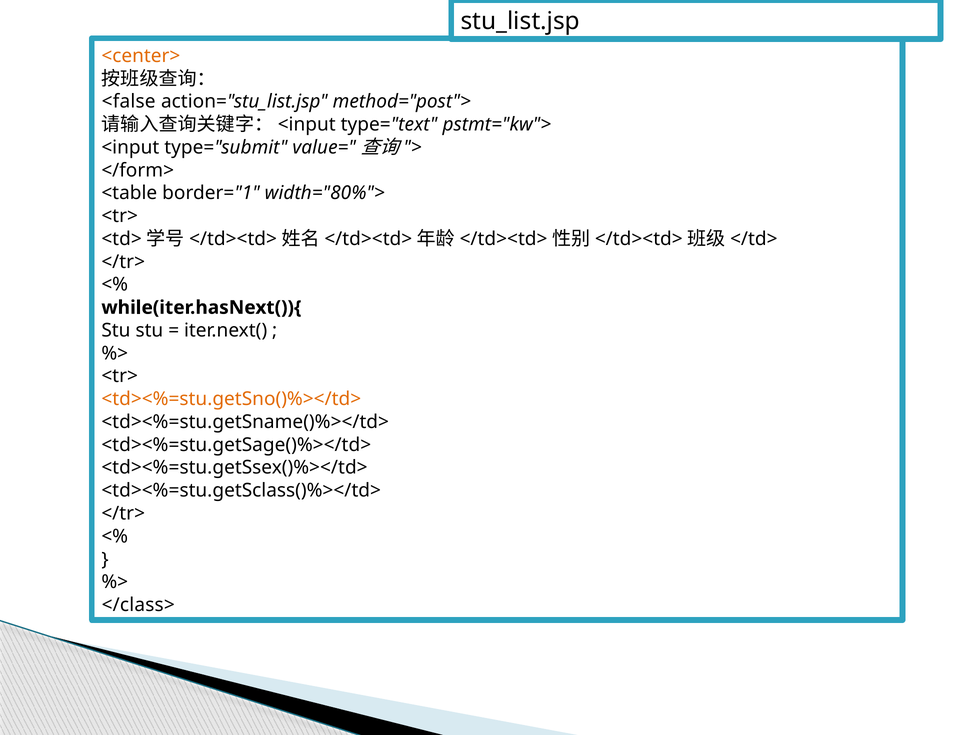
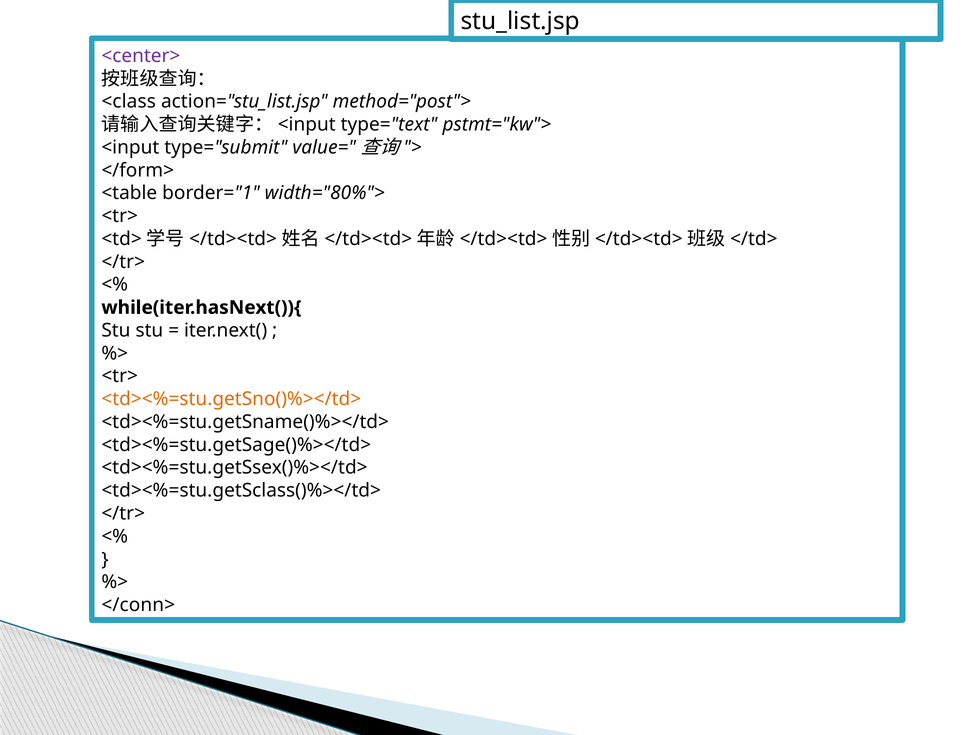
<center> colour: orange -> purple (141, 56)
<false: <false -> <class (129, 102)
</class>: </class> -> </conn> (138, 604)
